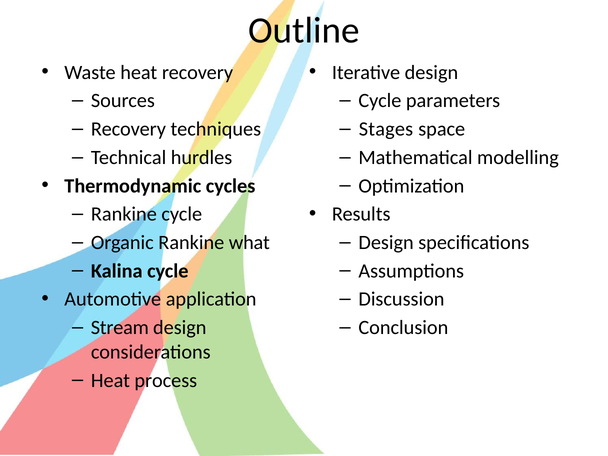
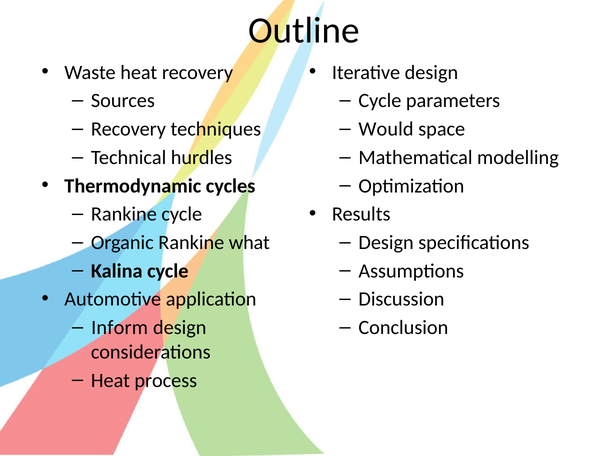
Stages: Stages -> Would (386, 129)
Stream: Stream -> Inform (120, 328)
